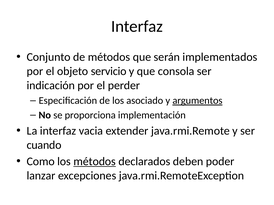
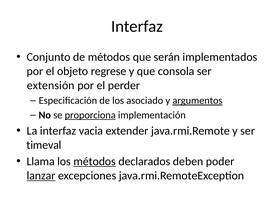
servicio: servicio -> regrese (109, 71)
indicación: indicación -> extensión (51, 86)
proporciona underline: none -> present (90, 115)
cuando: cuando -> timeval (44, 145)
Como: Como -> Llama (41, 162)
lanzar underline: none -> present (41, 176)
